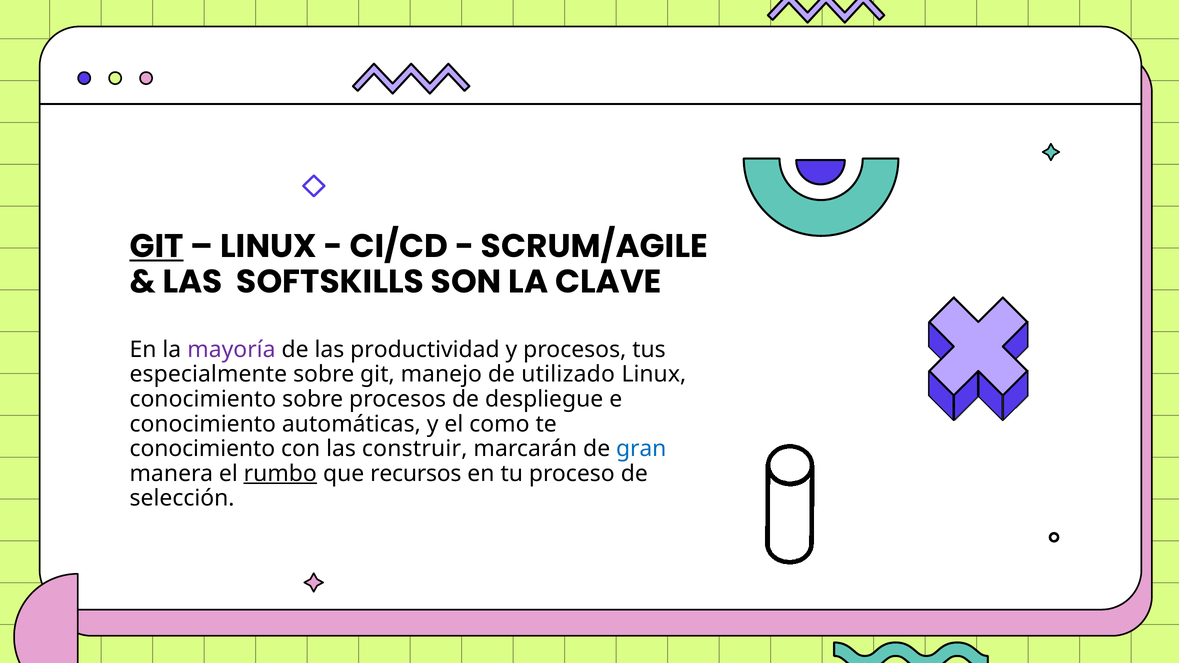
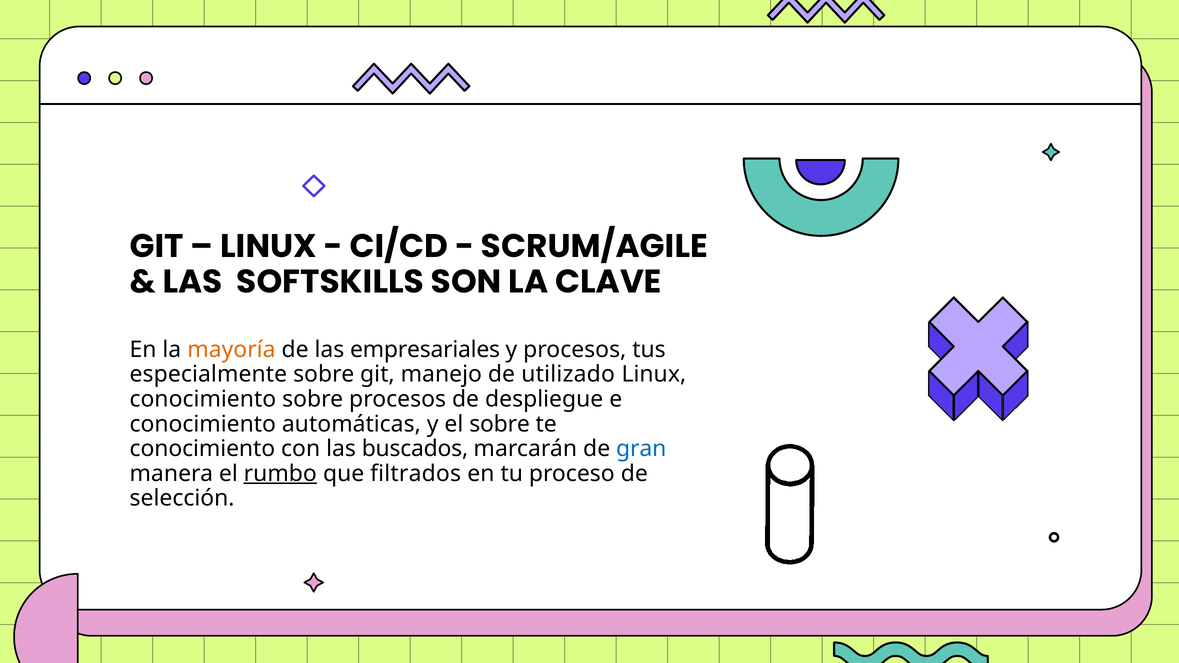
GIT underline: present -> none (157, 247)
mayoría colour: purple -> orange (231, 350)
productividad: productividad -> empresariales (425, 350)
el como: como -> sobre (500, 424)
construir: construir -> buscados (415, 449)
recursos: recursos -> filtrados (416, 474)
